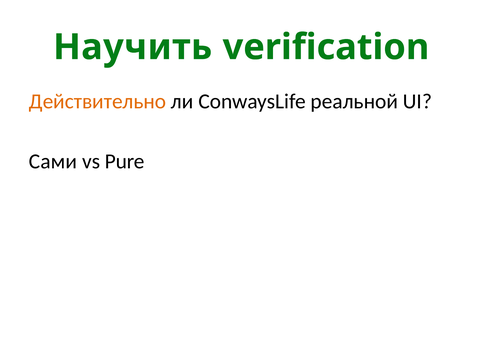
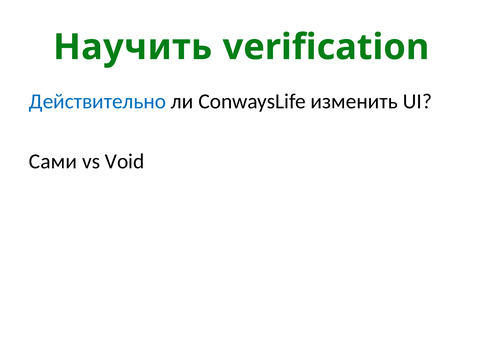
Действительно colour: orange -> blue (98, 101)
реальной: реальной -> изменить (354, 101)
Pure: Pure -> Void (125, 161)
